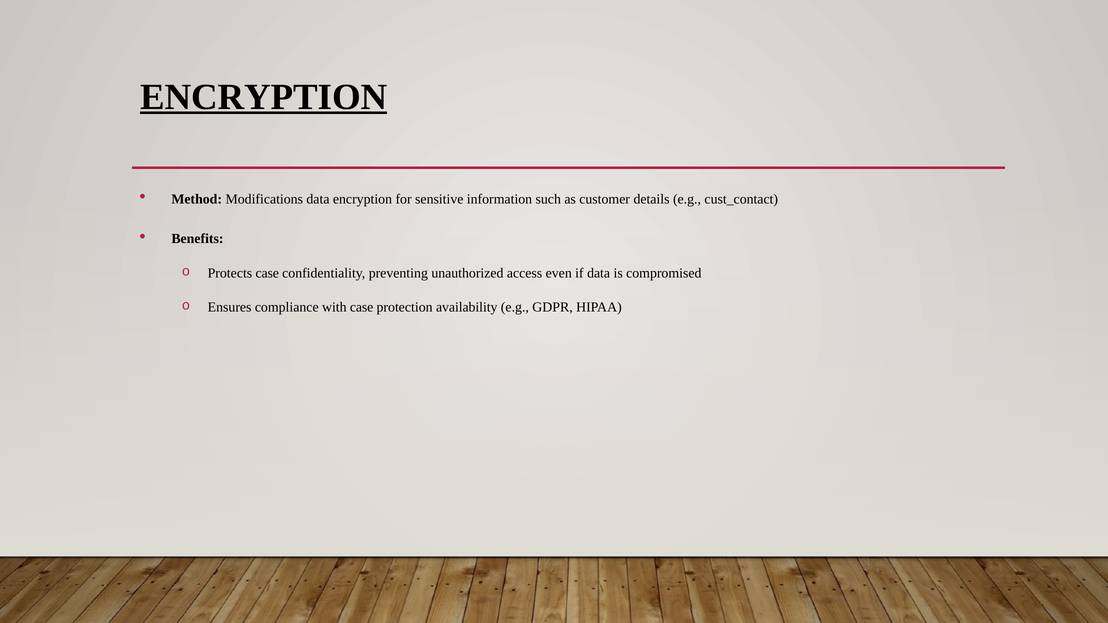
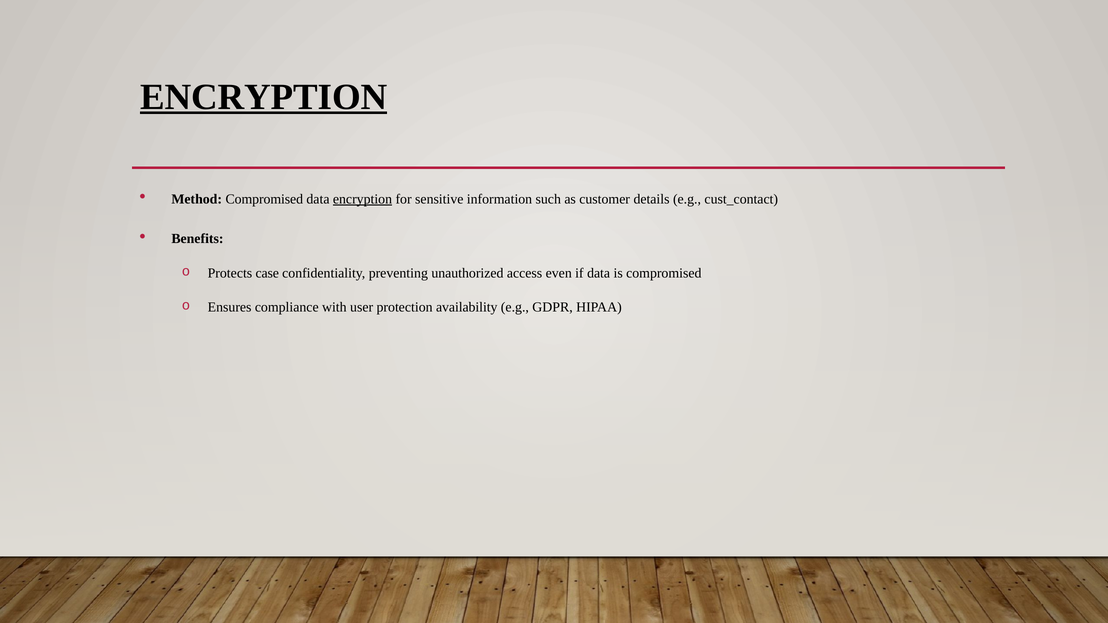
Method Modifications: Modifications -> Compromised (264, 199)
encryption underline: none -> present (363, 199)
with case: case -> user (362, 307)
